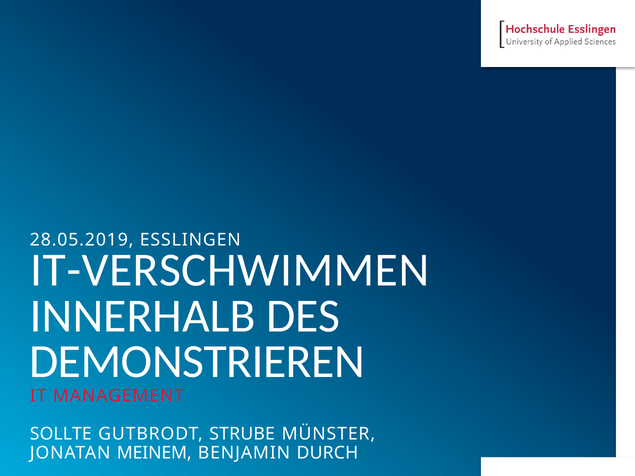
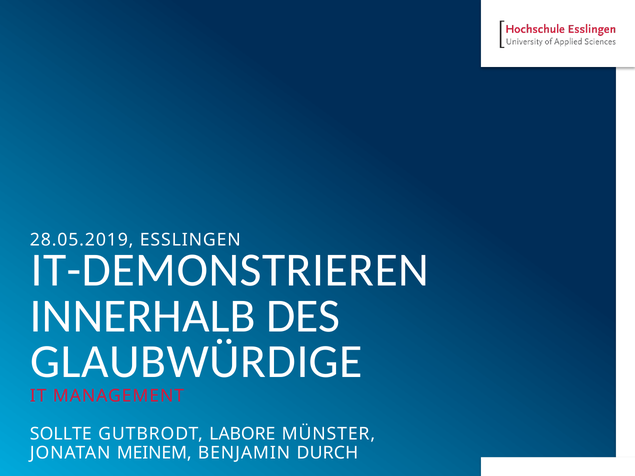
IT-VERSCHWIMMEN: IT-VERSCHWIMMEN -> IT-DEMONSTRIEREN (230, 270)
DEMONSTRIEREN: DEMONSTRIEREN -> GLAUBWÜRDIGE (196, 362)
STRUBE: STRUBE -> LABORE (242, 434)
